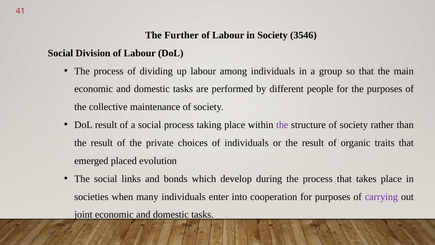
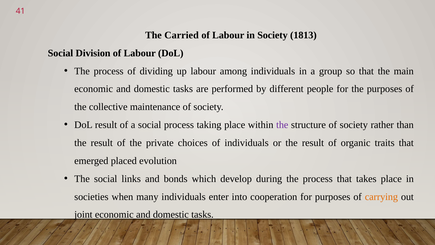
Further: Further -> Carried (182, 35)
3546: 3546 -> 1813 (303, 35)
carrying colour: purple -> orange (381, 196)
